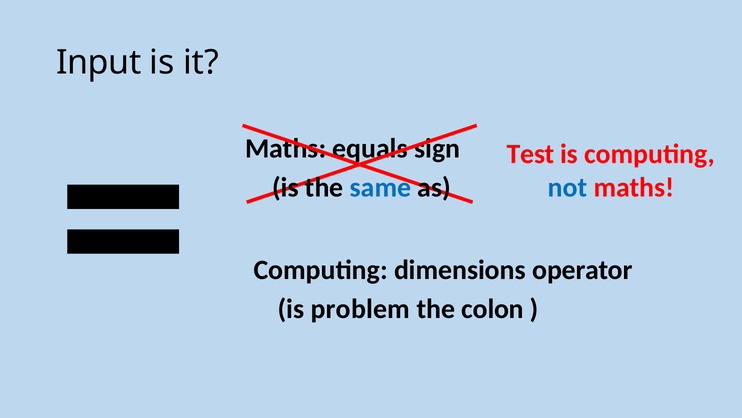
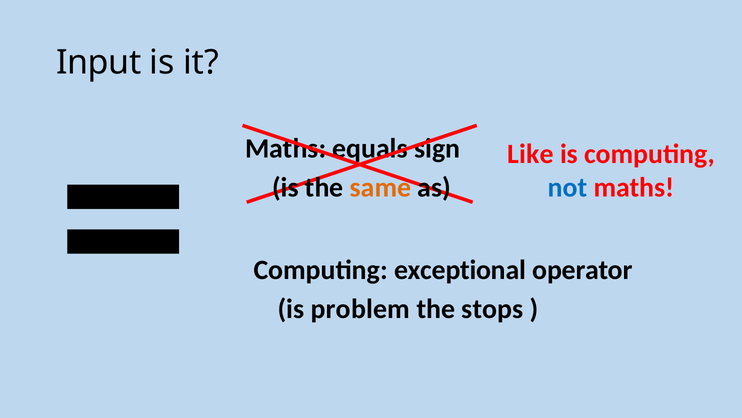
Test: Test -> Like (530, 154)
same colour: blue -> orange (380, 187)
dimensions: dimensions -> exceptional (460, 270)
colon: colon -> stops (492, 309)
